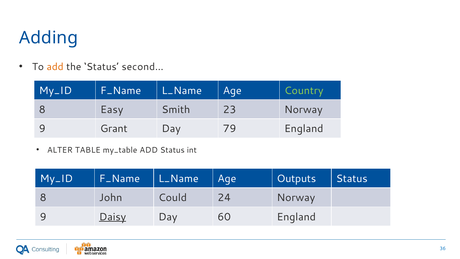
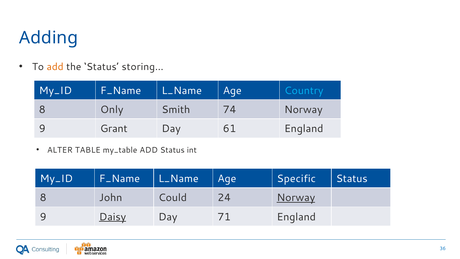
second…: second… -> storing… (143, 67)
Country colour: light green -> light blue (304, 91)
Easy: Easy -> Only (112, 110)
23: 23 -> 74 (230, 110)
79: 79 -> 61 (230, 129)
Outputs: Outputs -> Specific (296, 179)
Norway underline: none -> present (296, 198)
60: 60 -> 71 (224, 217)
